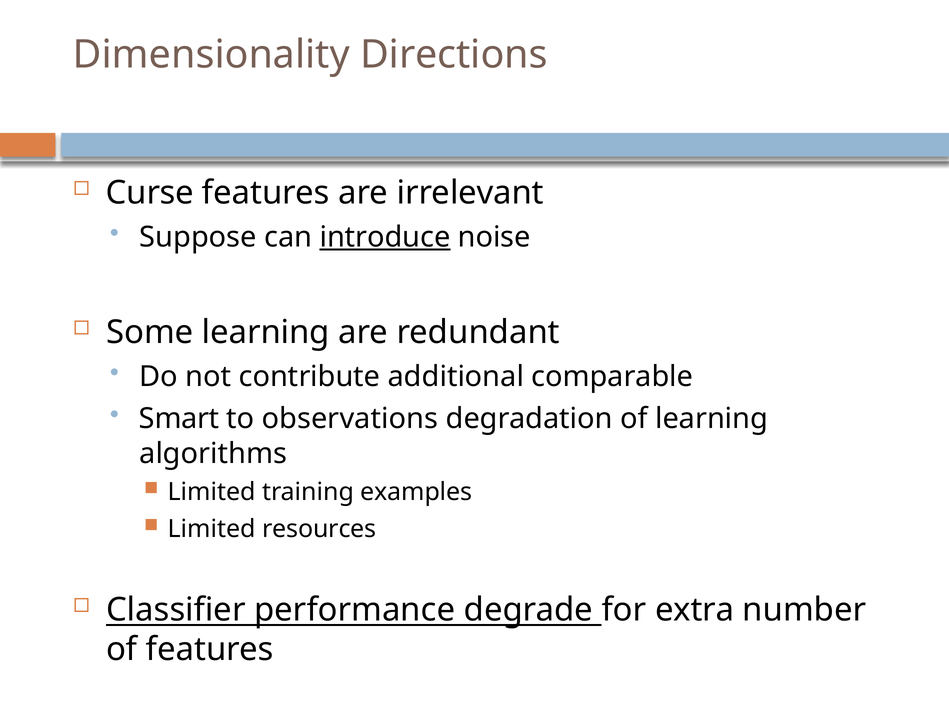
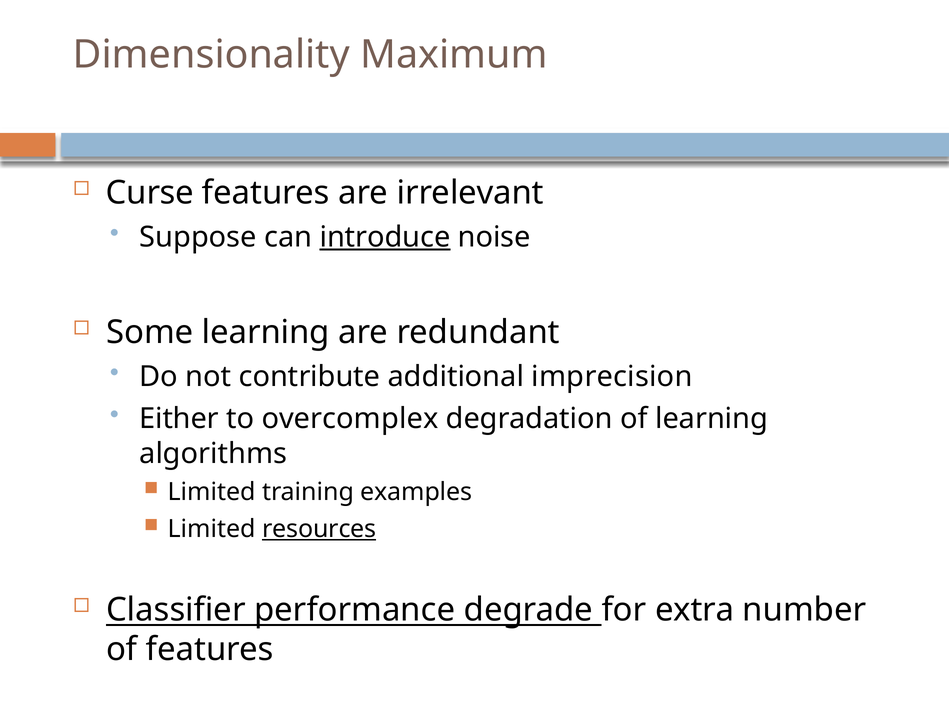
Directions: Directions -> Maximum (454, 55)
comparable: comparable -> imprecision (612, 376)
Smart: Smart -> Either (179, 419)
observations: observations -> overcomplex (350, 419)
resources underline: none -> present (319, 529)
